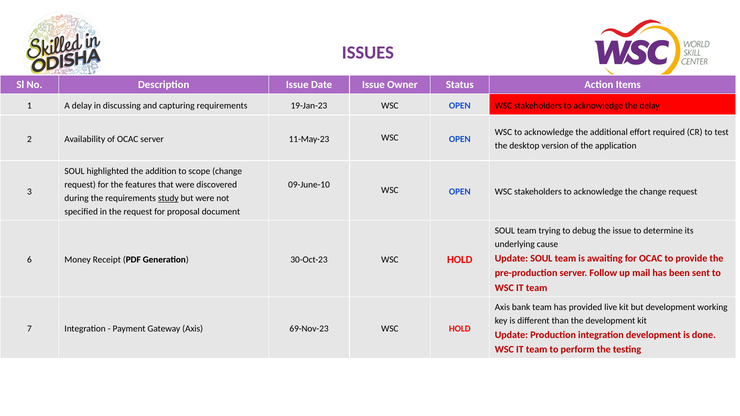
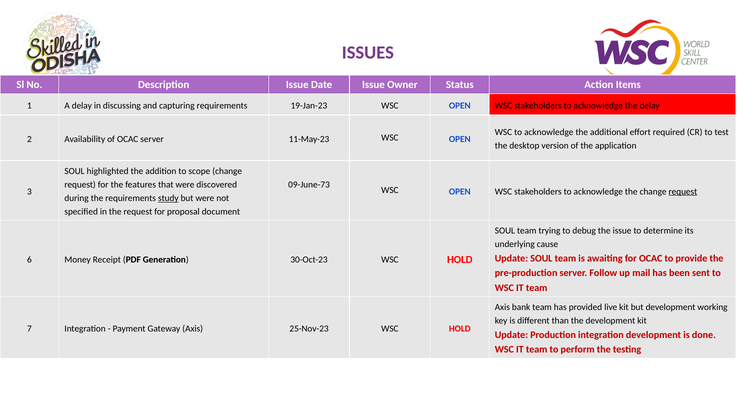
09-June-10: 09-June-10 -> 09-June-73 (309, 185)
request underline: none -> present (683, 192)
69-Nov-23: 69-Nov-23 -> 25-Nov-23 (309, 329)
